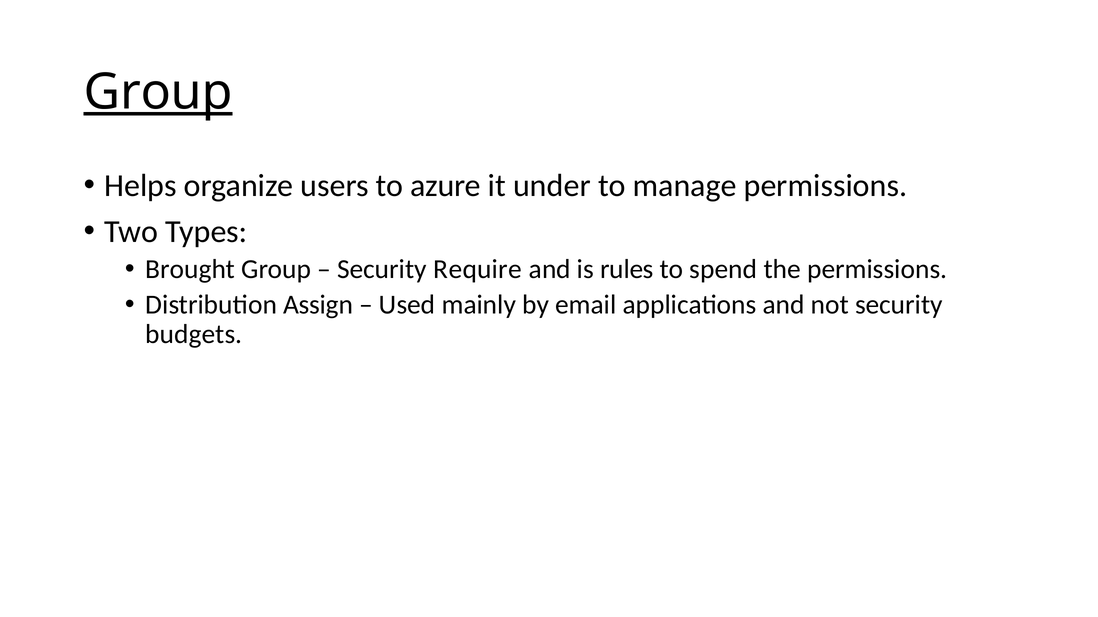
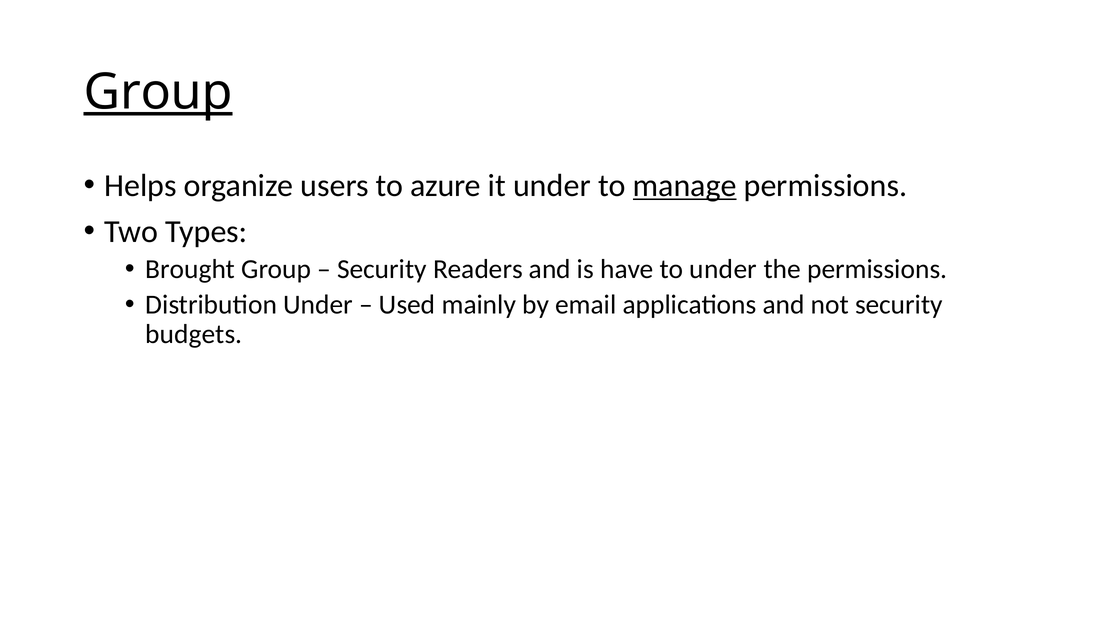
manage underline: none -> present (685, 186)
Require: Require -> Readers (478, 270)
rules: rules -> have (627, 270)
to spend: spend -> under (723, 270)
Distribution Assign: Assign -> Under (318, 305)
